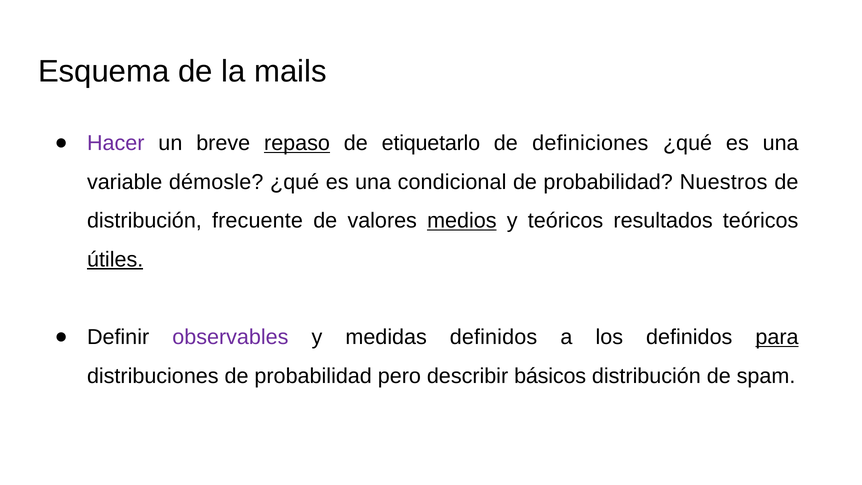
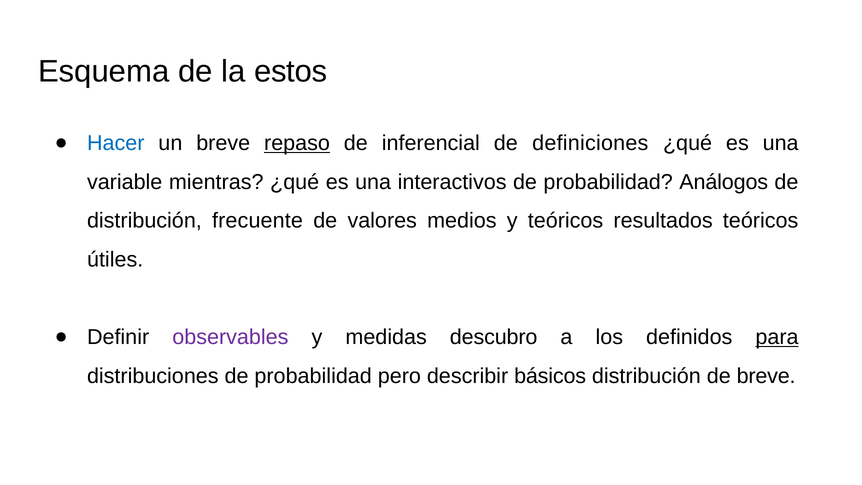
mails: mails -> estos (291, 71)
Hacer colour: purple -> blue (116, 143)
etiquetarlo: etiquetarlo -> inferencial (431, 143)
démosle: démosle -> mientras (216, 182)
condicional: condicional -> interactivos (452, 182)
Nuestros: Nuestros -> Análogos (724, 182)
medios underline: present -> none (462, 221)
útiles underline: present -> none (115, 260)
medidas definidos: definidos -> descubro (494, 337)
de spam: spam -> breve (766, 376)
